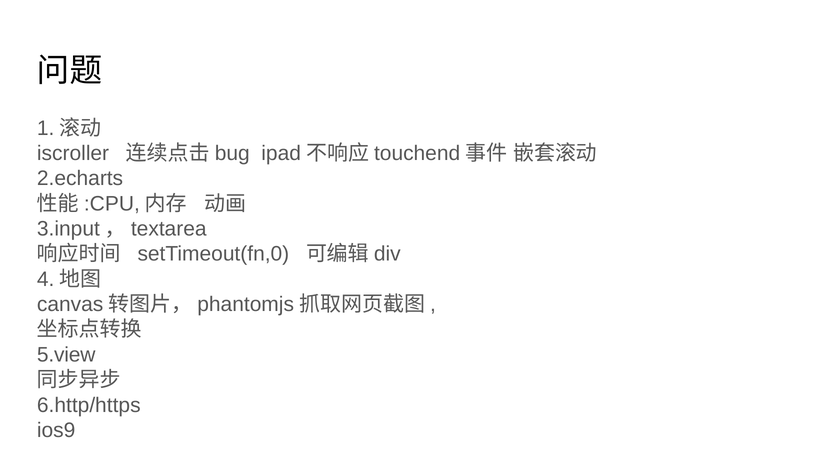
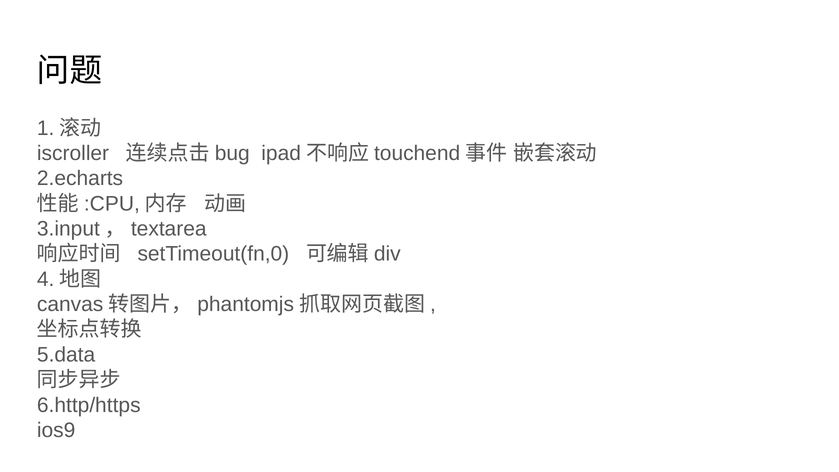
5.view: 5.view -> 5.data (66, 355)
